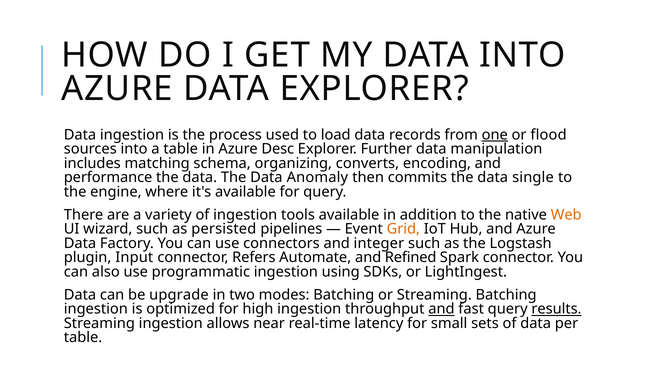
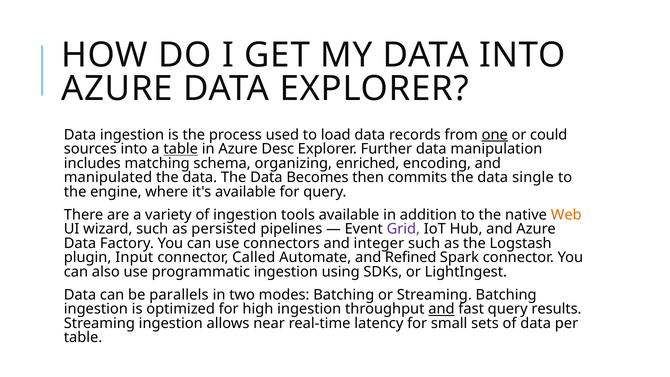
flood: flood -> could (549, 135)
table underline: none -> present (181, 149)
converts: converts -> enriched (368, 163)
performance: performance -> manipulated (108, 177)
Anomaly: Anomaly -> Becomes (317, 177)
Grid colour: orange -> purple (403, 229)
Refers: Refers -> Called (254, 257)
upgrade: upgrade -> parallels (179, 295)
results underline: present -> none (556, 309)
